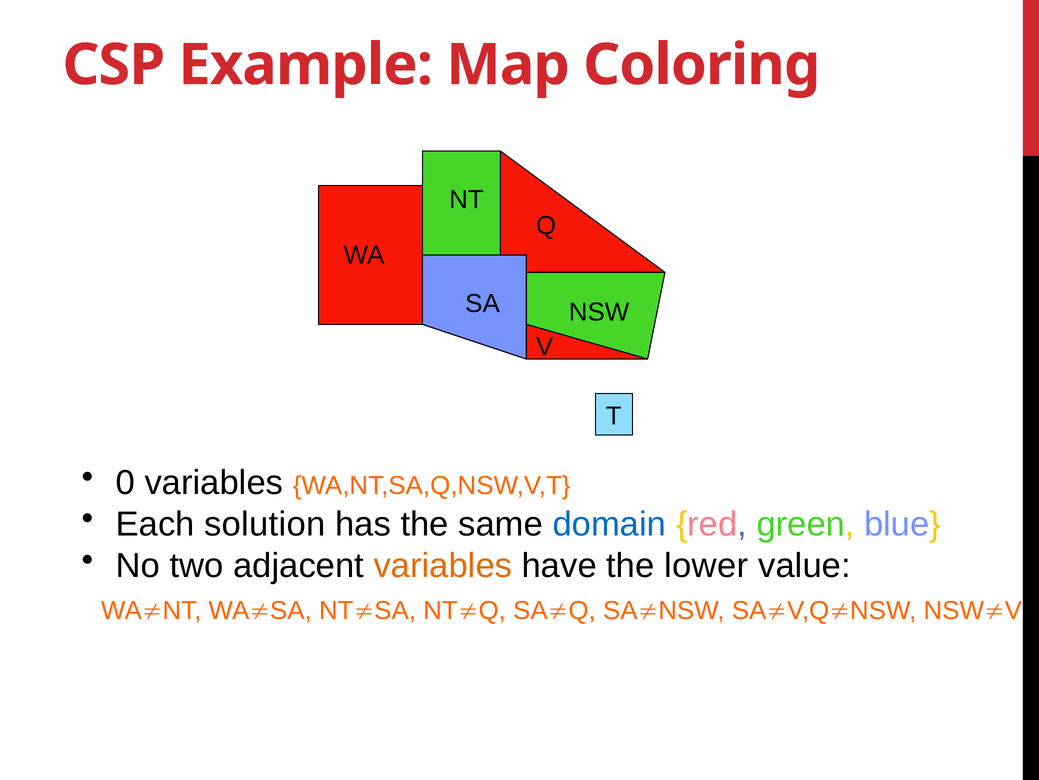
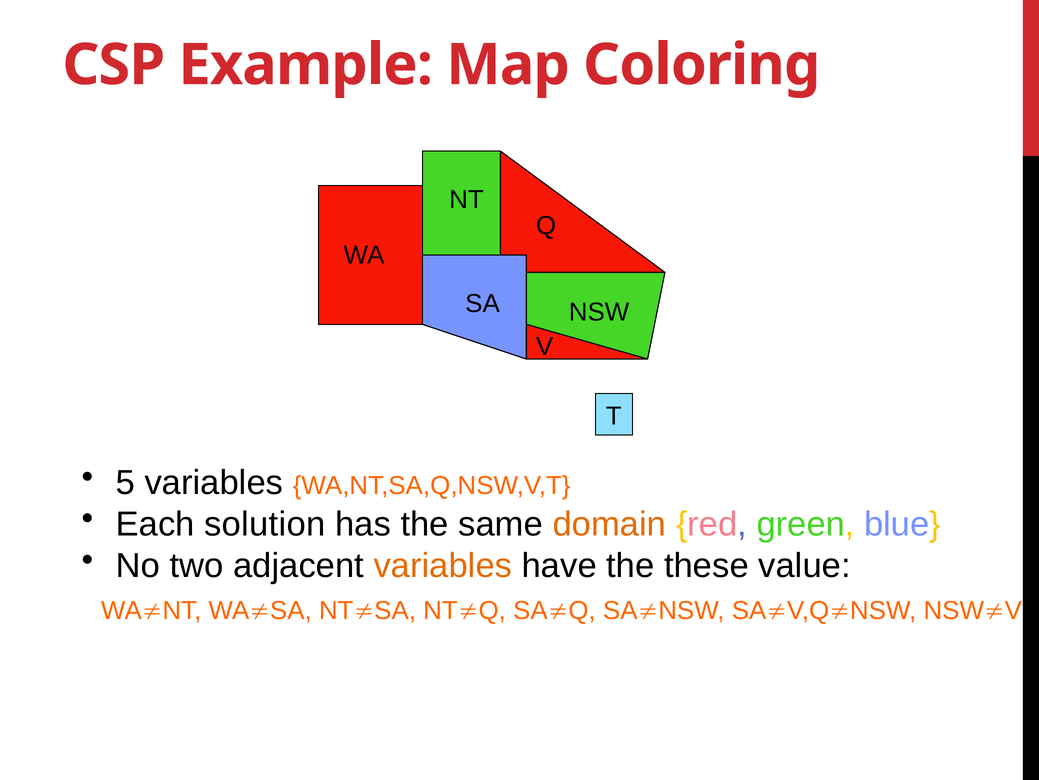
0: 0 -> 5 (125, 482)
domain colour: blue -> orange (609, 524)
lower: lower -> these (706, 565)
